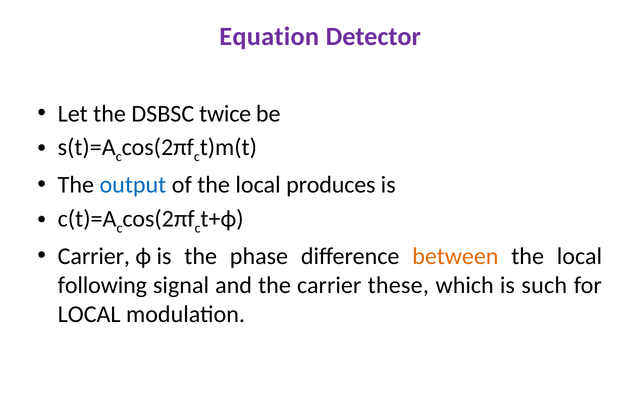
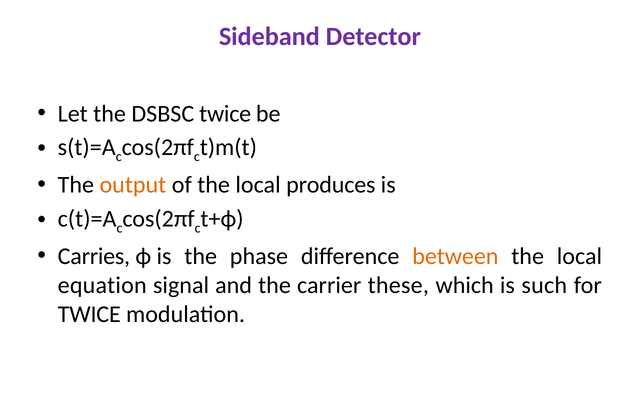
Equation: Equation -> Sideband (269, 37)
output colour: blue -> orange (133, 185)
Carrier: Carrier -> Carries (94, 257)
following: following -> equation (102, 285)
LOCAL: LOCAL -> TWICE (89, 314)
